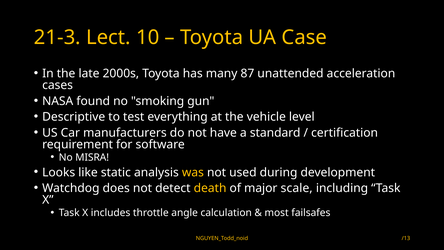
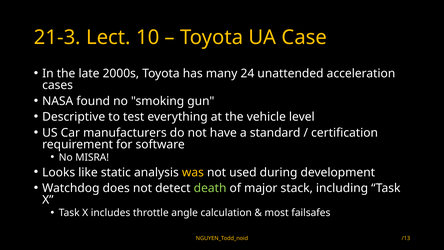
87: 87 -> 24 (247, 74)
death colour: yellow -> light green (210, 188)
scale: scale -> stack (297, 188)
